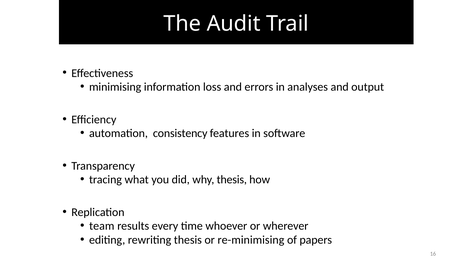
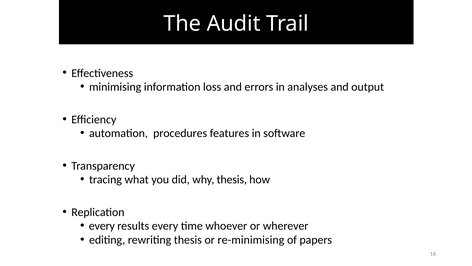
consistency: consistency -> procedures (180, 133)
team: team -> every (102, 226)
